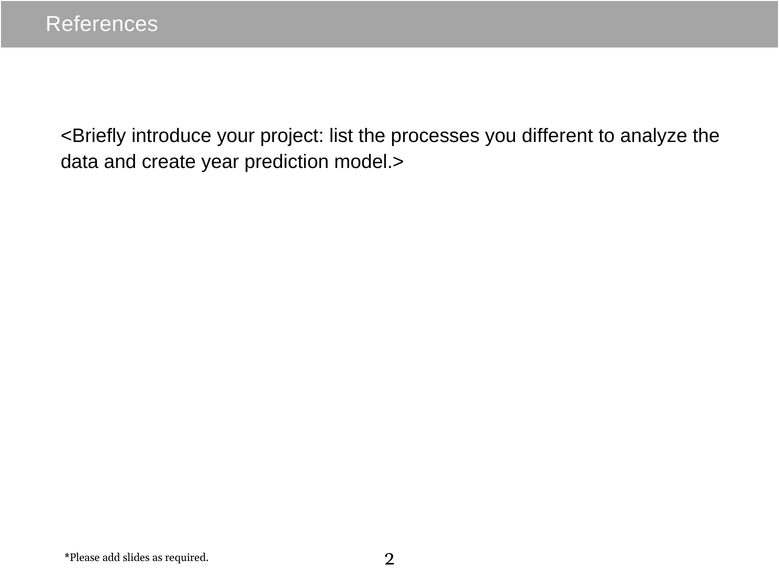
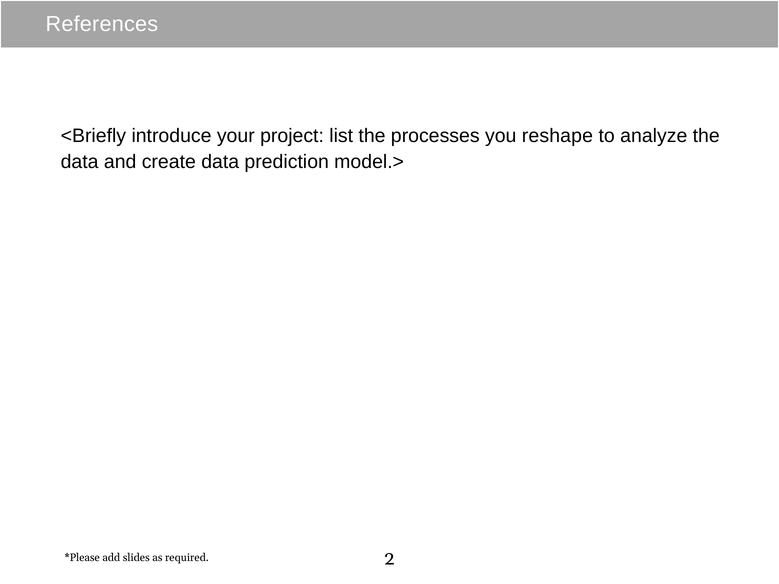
different: different -> reshape (557, 136)
create year: year -> data (220, 162)
